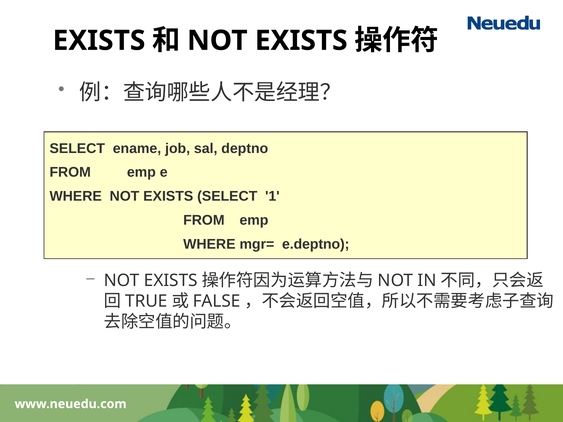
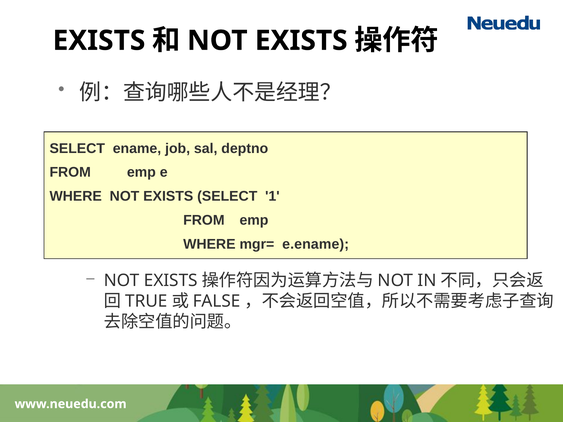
e.deptno: e.deptno -> e.ename (316, 244)
